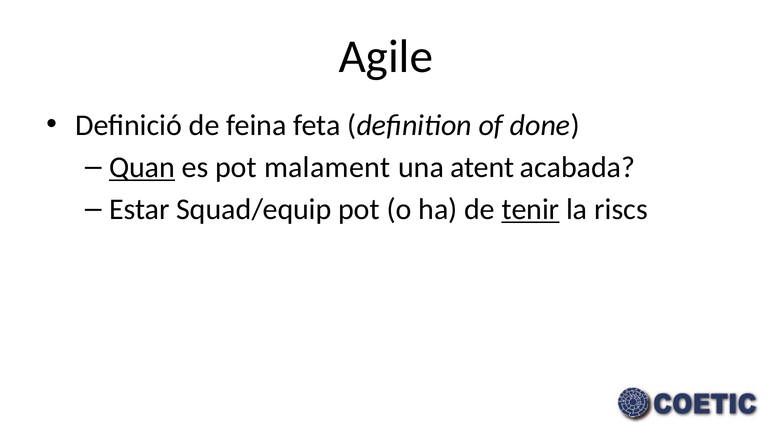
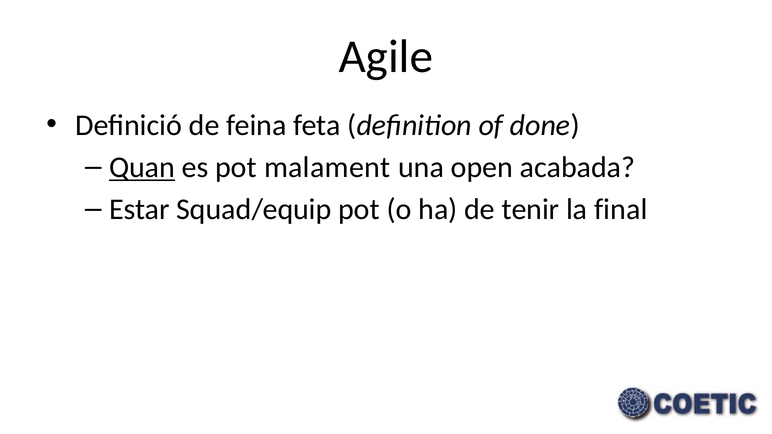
atent: atent -> open (482, 167)
tenir underline: present -> none (531, 209)
riscs: riscs -> final (621, 209)
